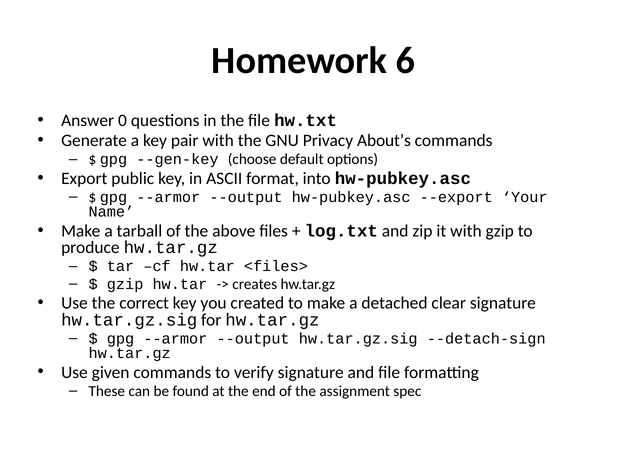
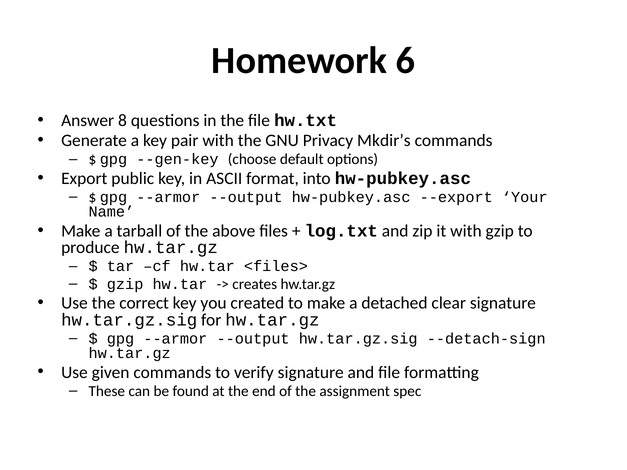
0: 0 -> 8 (122, 120)
About’s: About’s -> Mkdir’s (384, 141)
